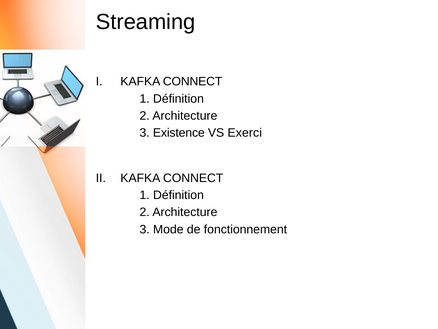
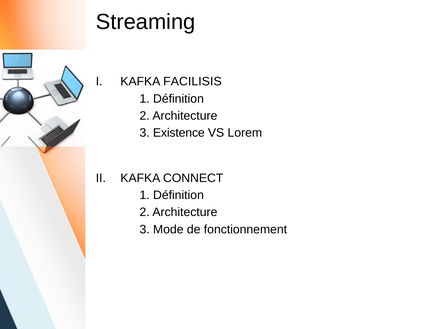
CONNECT: CONNECT -> FACILISIS (192, 82)
Exerci: Exerci -> Lorem (245, 133)
